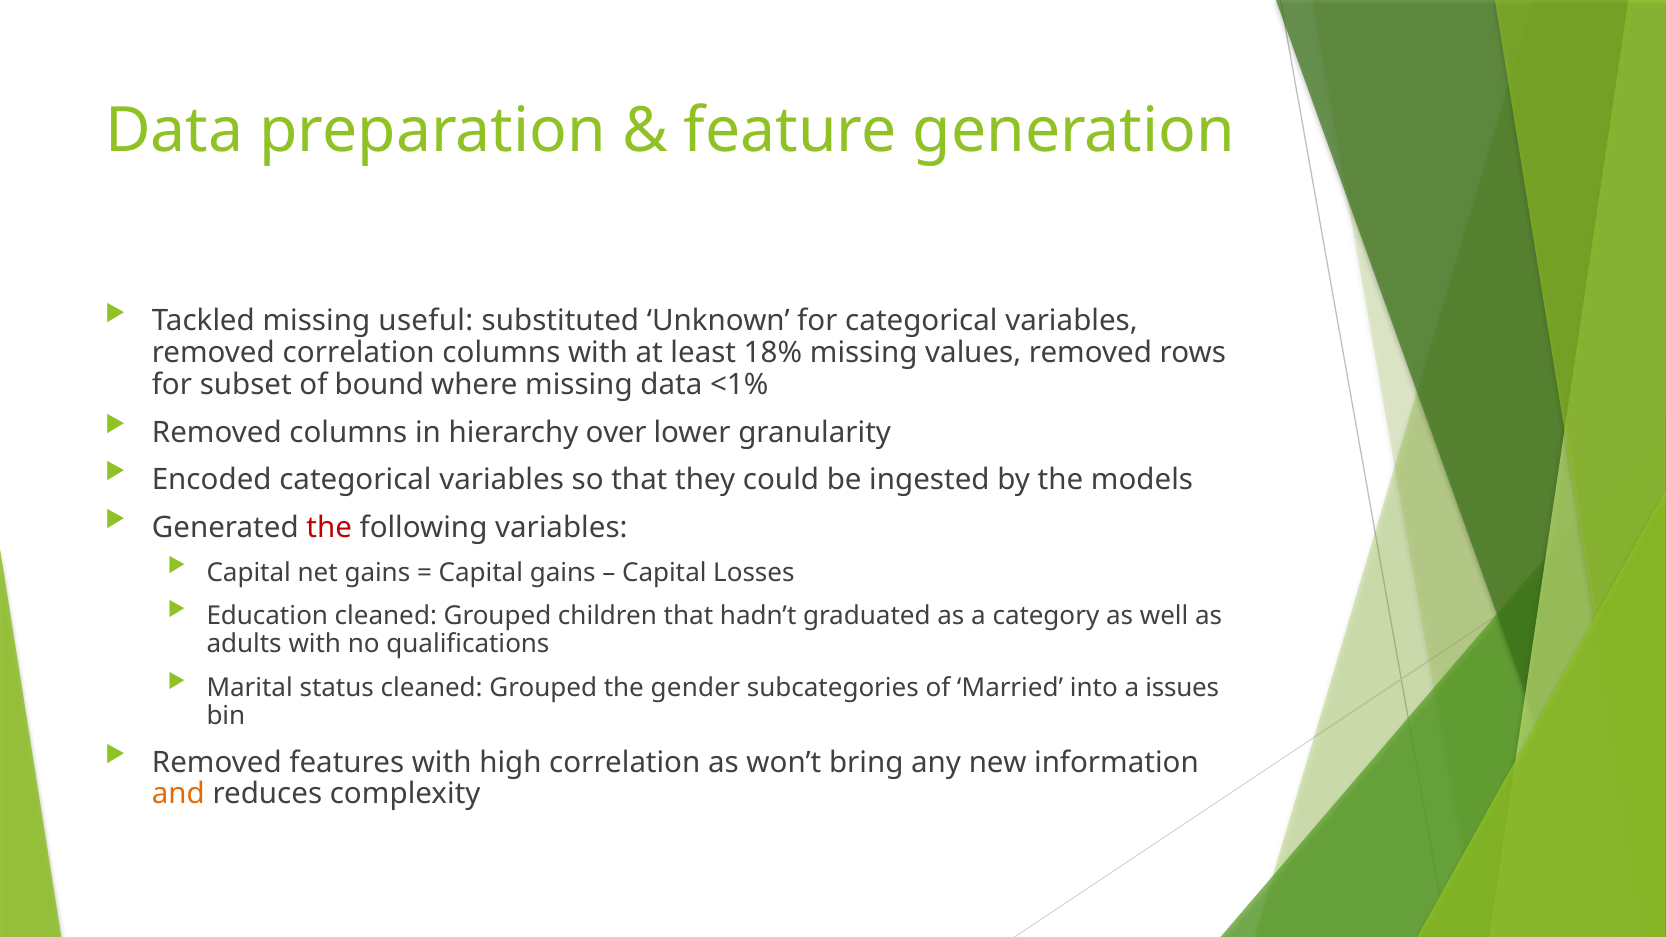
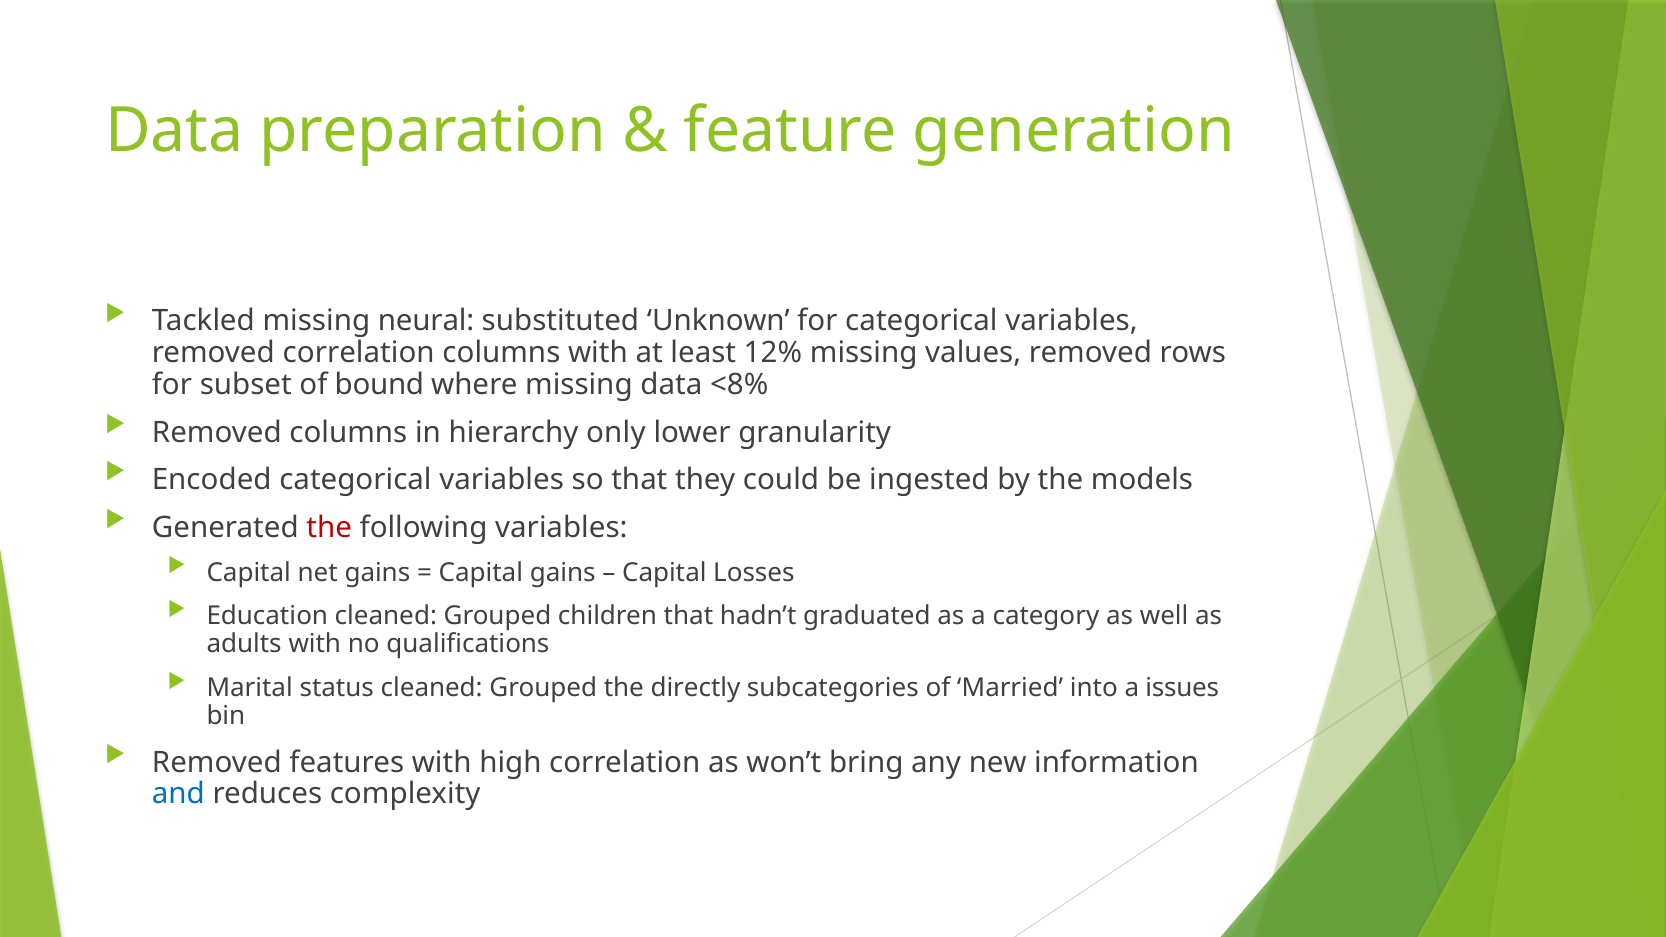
useful: useful -> neural (426, 321)
18%: 18% -> 12% (773, 353)
<1%: <1% -> <8% (739, 385)
over: over -> only (616, 433)
gender: gender -> directly (695, 688)
and colour: orange -> blue (178, 794)
